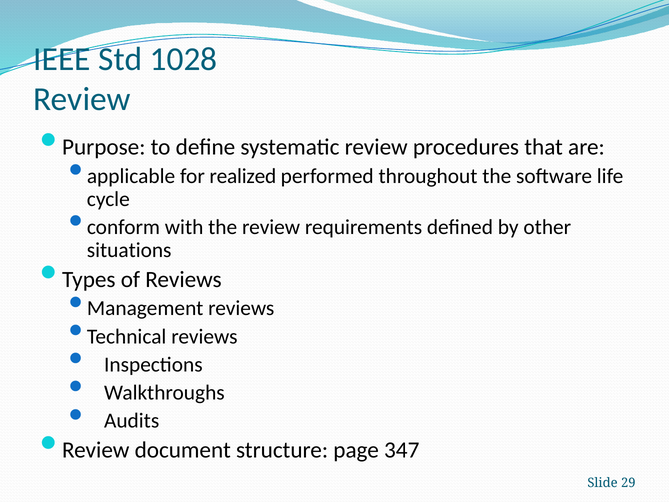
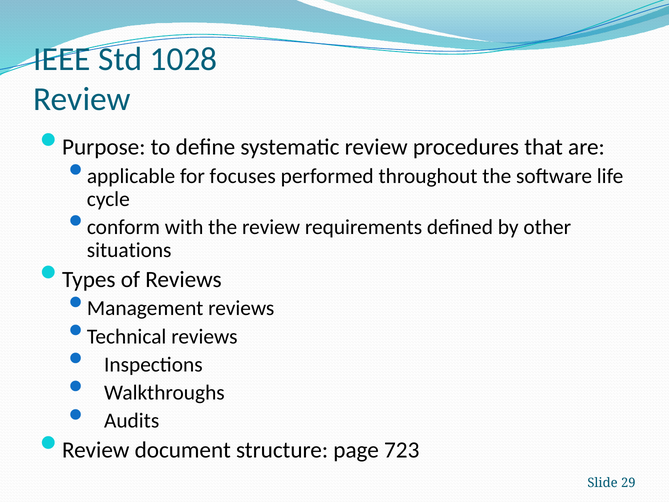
realized: realized -> focuses (243, 176)
347: 347 -> 723 (402, 450)
